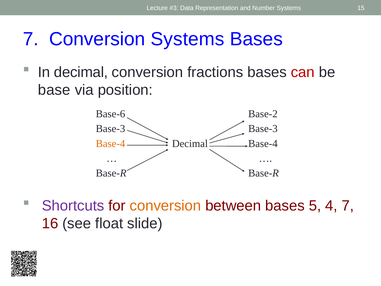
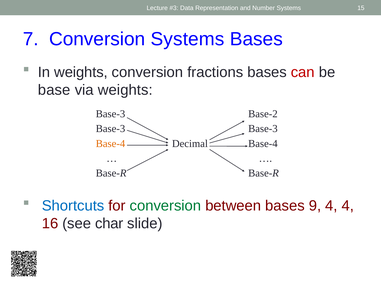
In decimal: decimal -> weights (81, 72)
via position: position -> weights (125, 90)
Base-6: Base-6 -> Base-3 (111, 114)
Shortcuts colour: purple -> blue (73, 205)
conversion colour: orange -> green (165, 205)
5: 5 -> 9 (315, 205)
4 7: 7 -> 4 (348, 205)
float: float -> char (109, 223)
